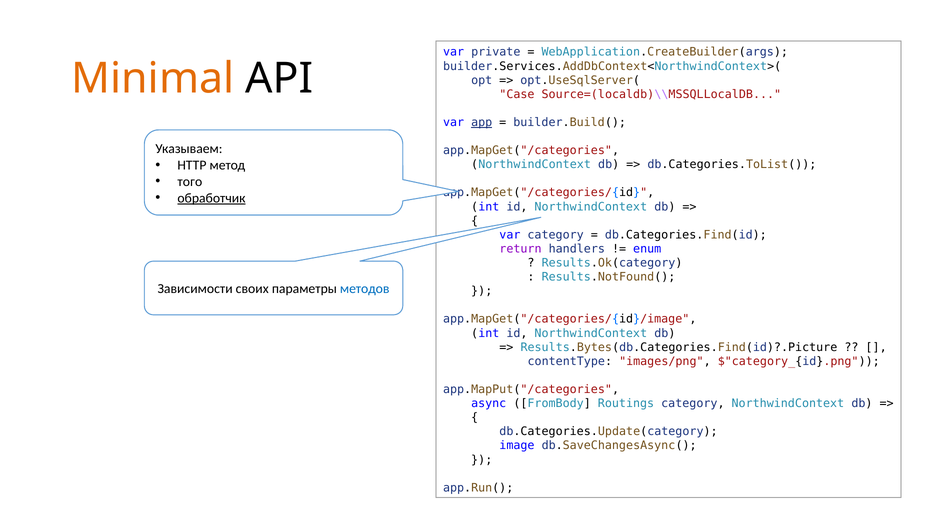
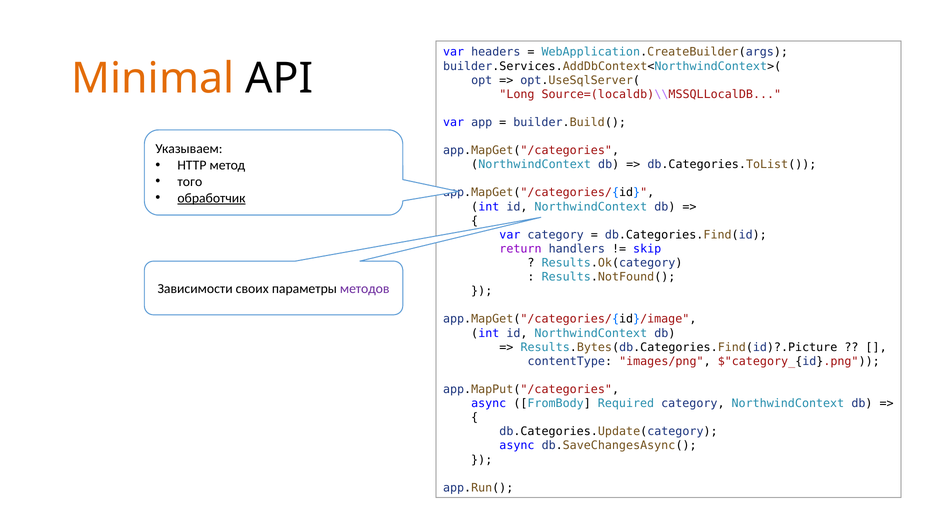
private: private -> headers (496, 52)
Case: Case -> Long (517, 94)
app underline: present -> none (482, 122)
enum: enum -> skip (647, 249)
методов colour: blue -> purple (365, 289)
Routings: Routings -> Required (626, 403)
image: image -> async (517, 446)
